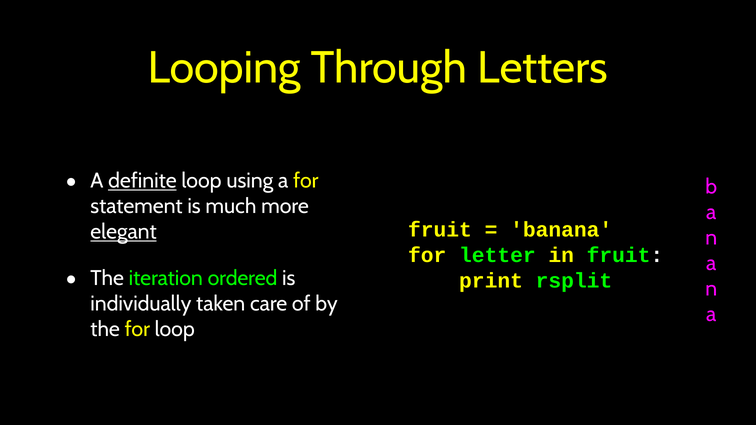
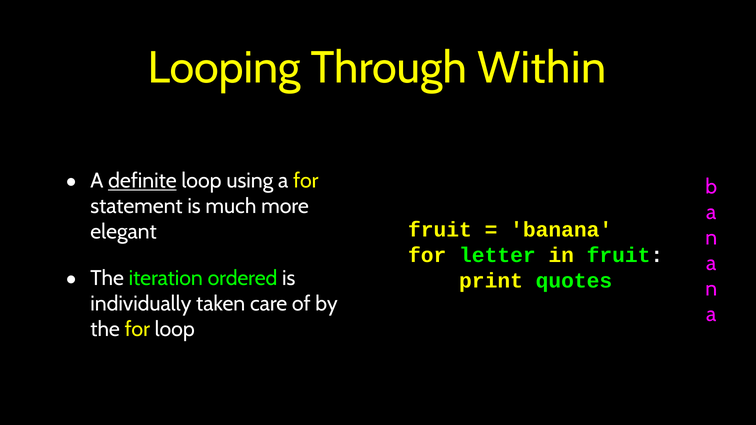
Letters: Letters -> Within (542, 68)
elegant underline: present -> none (124, 232)
rsplit: rsplit -> quotes (574, 281)
